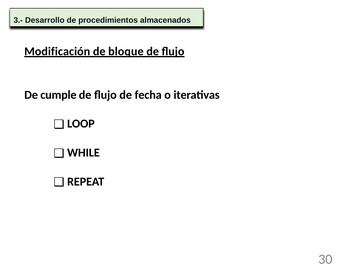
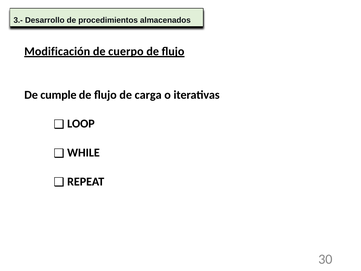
bloque: bloque -> cuerpo (126, 51)
fecha: fecha -> carga (148, 95)
